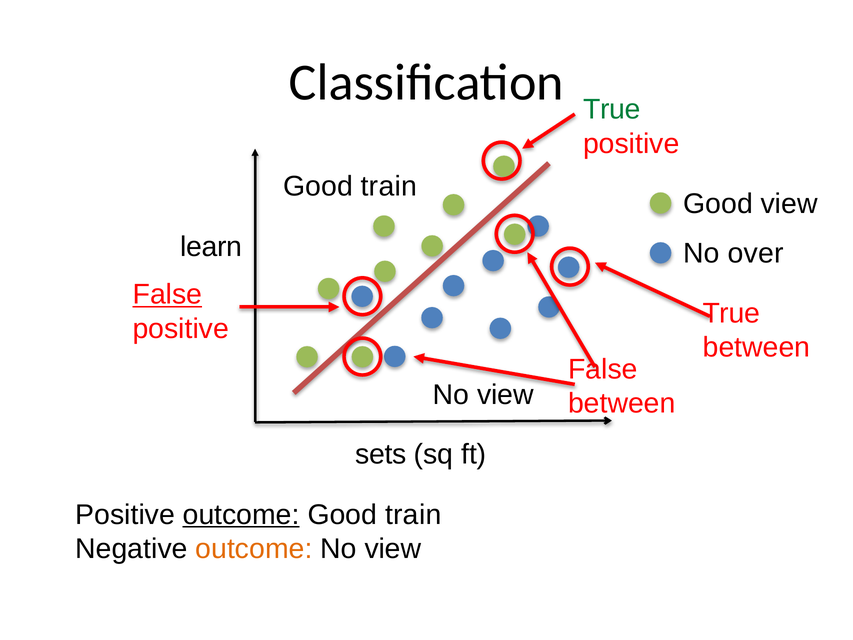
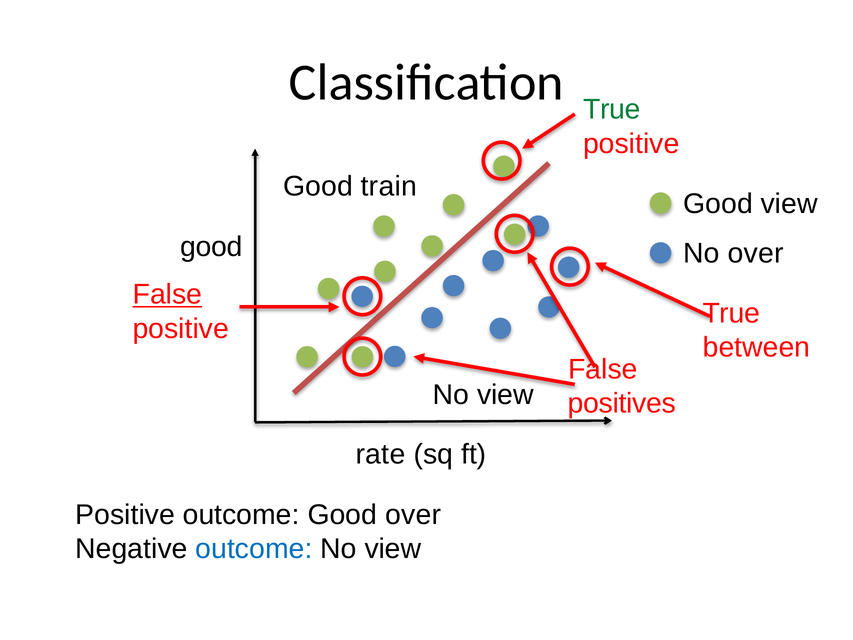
learn: learn -> good (211, 247)
between: between -> positives (622, 403)
sets: sets -> rate (380, 454)
outcome underline: present -> none (241, 514)
train: train -> over (413, 514)
outcome colour: orange -> blue (254, 549)
